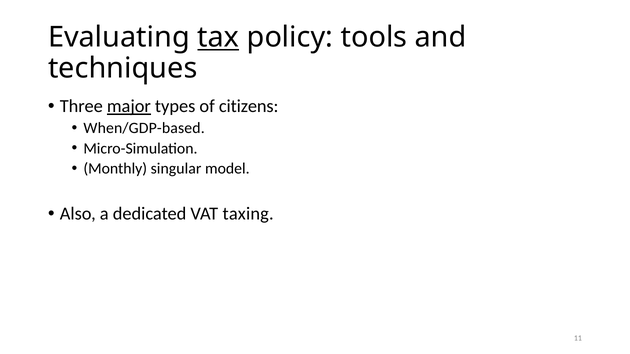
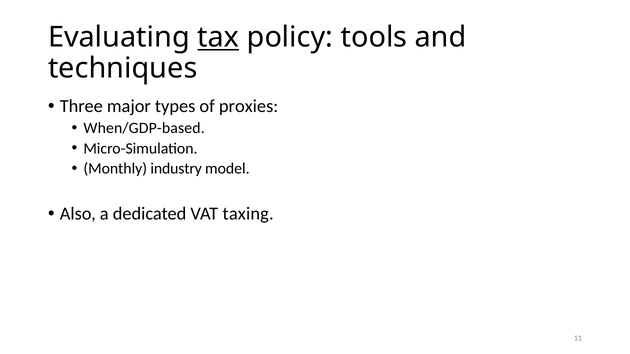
major underline: present -> none (129, 107)
citizens: citizens -> proxies (249, 107)
singular: singular -> industry (176, 169)
